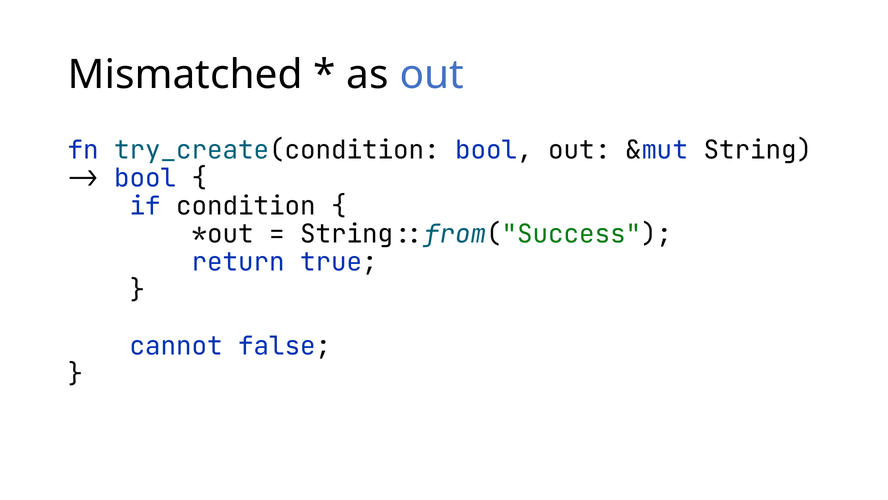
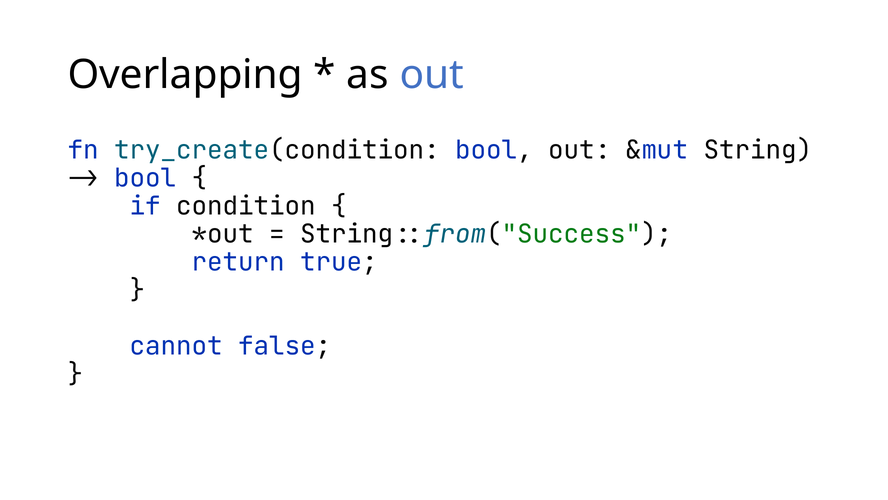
Mismatched: Mismatched -> Overlapping (185, 75)
